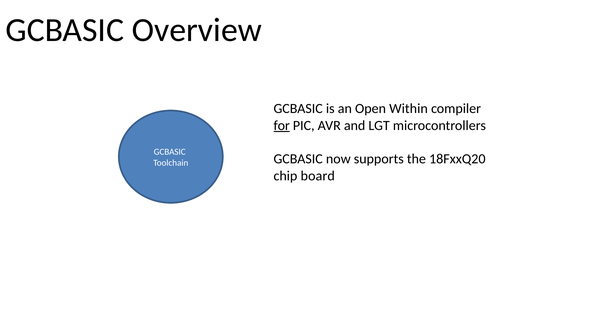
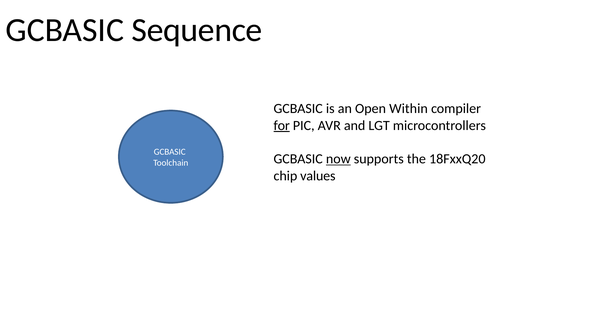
Overview: Overview -> Sequence (197, 30)
now underline: none -> present (338, 159)
board: board -> values (318, 176)
